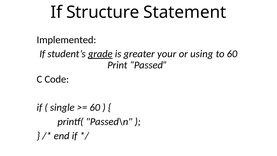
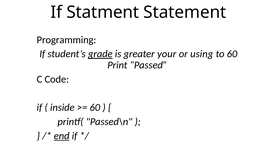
Structure: Structure -> Statment (103, 12)
Implemented: Implemented -> Programming (66, 40)
single: single -> inside (62, 107)
end underline: none -> present (62, 136)
